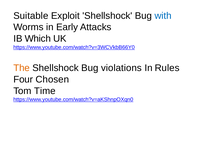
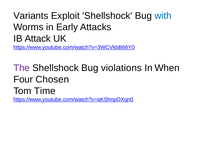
Suitable: Suitable -> Variants (31, 16)
Which: Which -> Attack (38, 39)
The colour: orange -> purple (22, 68)
Rules: Rules -> When (167, 68)
